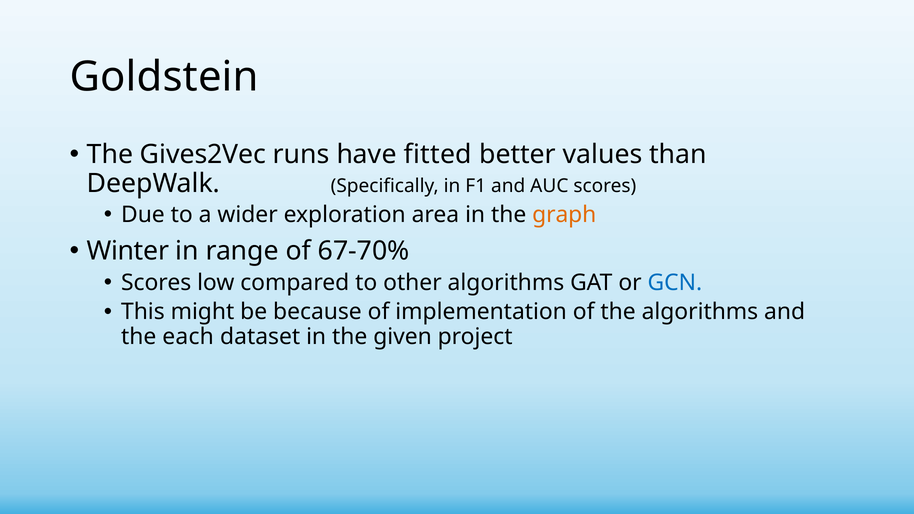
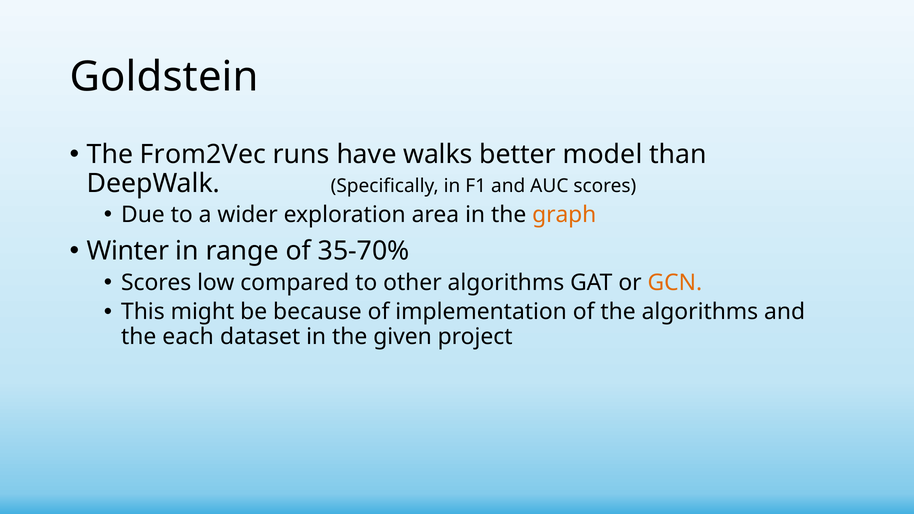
Gives2Vec: Gives2Vec -> From2Vec (203, 155)
fitted: fitted -> walks (438, 155)
values: values -> model (603, 155)
67-70%: 67-70% -> 35-70% (364, 251)
GCN colour: blue -> orange (675, 283)
